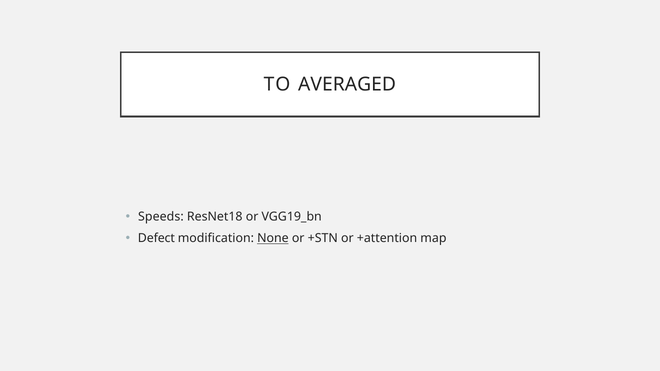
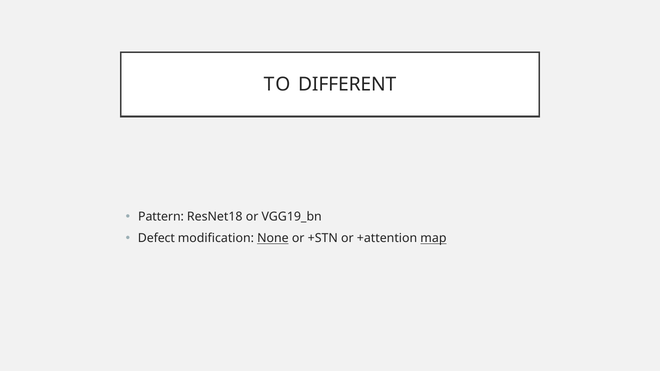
AVERAGED: AVERAGED -> DIFFERENT (347, 84)
Speeds: Speeds -> Pattern (161, 217)
map underline: none -> present (433, 238)
